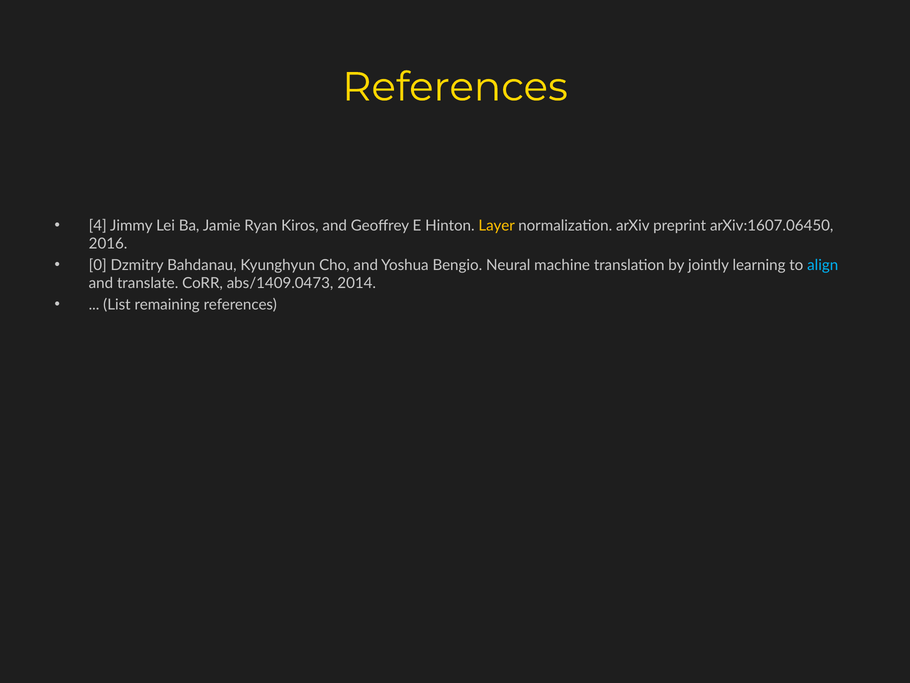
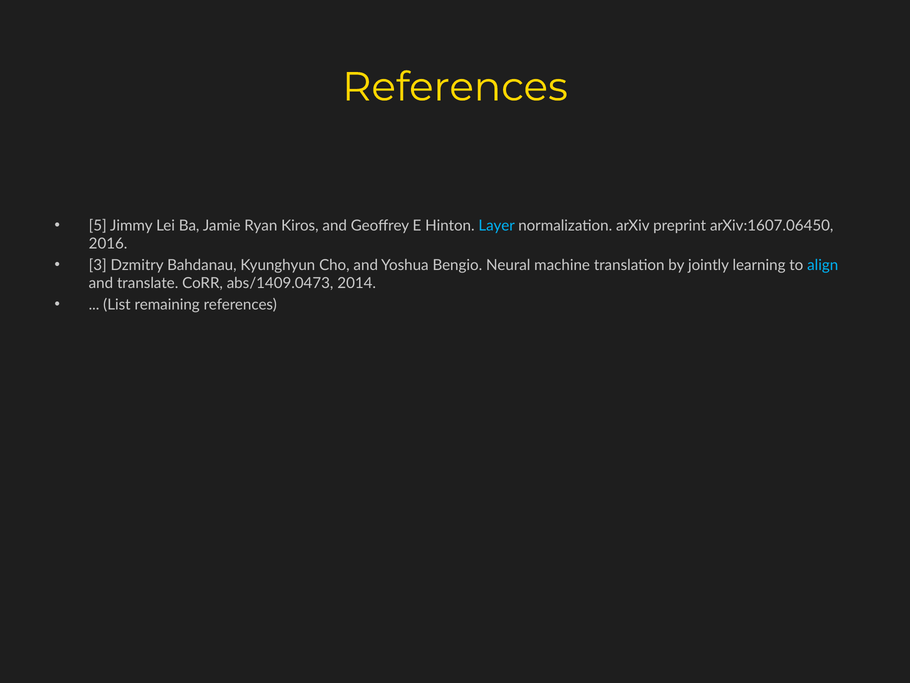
4: 4 -> 5 (98, 226)
Layer colour: yellow -> light blue (497, 226)
0: 0 -> 3 (98, 265)
